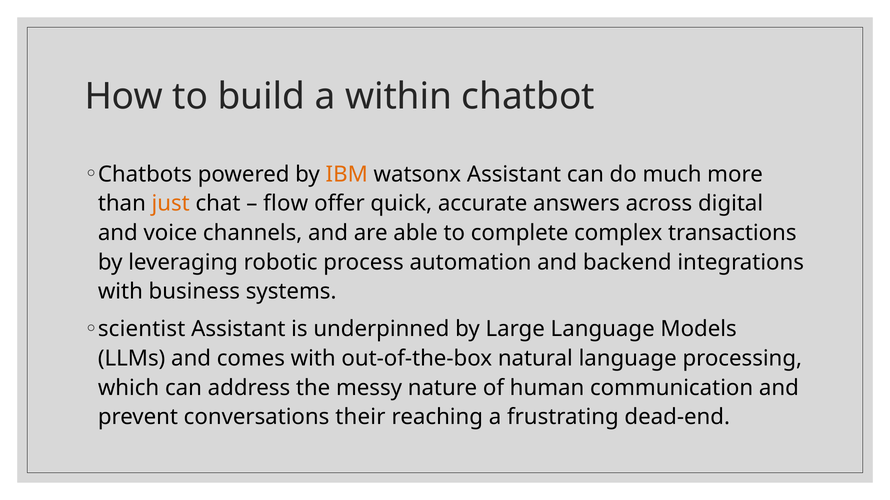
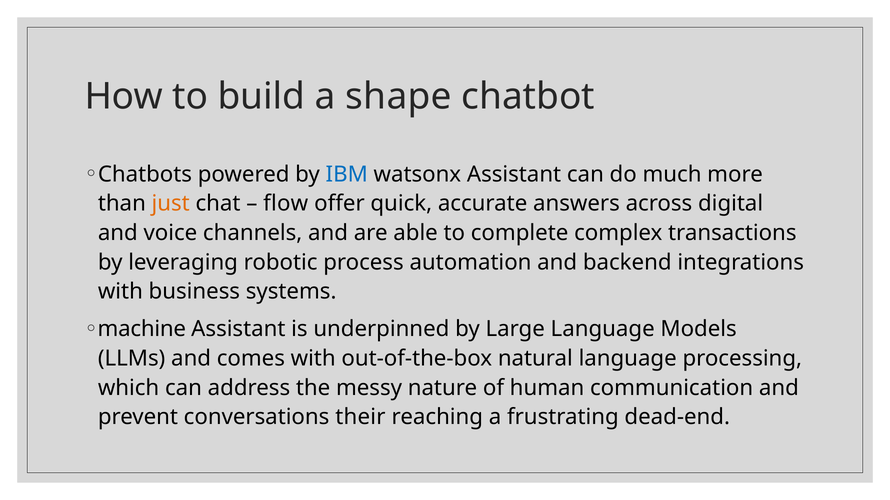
within: within -> shape (398, 97)
IBM colour: orange -> blue (347, 174)
scientist: scientist -> machine (142, 330)
